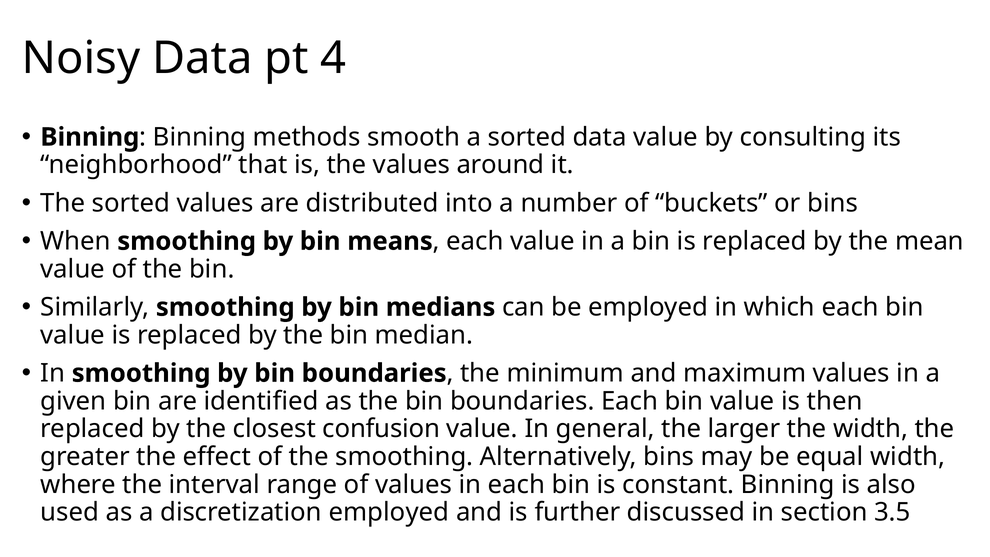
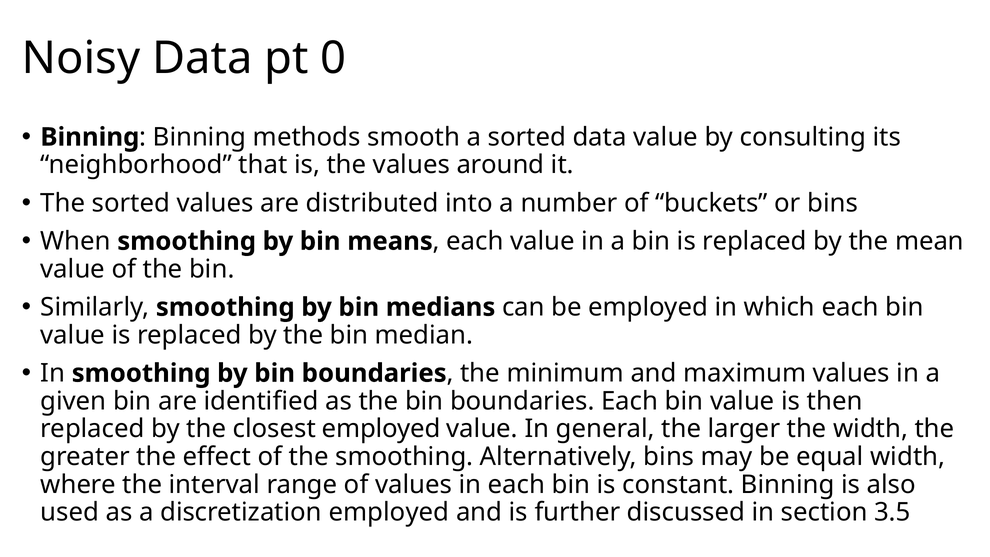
4: 4 -> 0 (333, 58)
closest confusion: confusion -> employed (381, 429)
